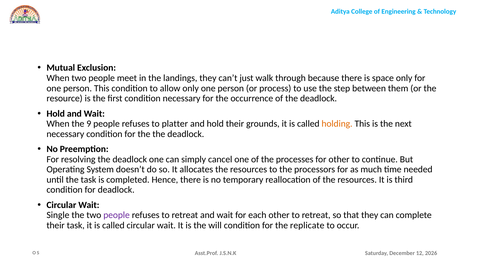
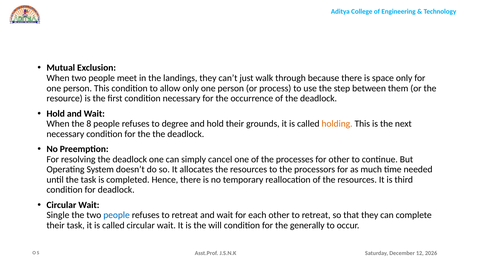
9: 9 -> 8 (89, 124)
platter: platter -> degree (175, 124)
people colour: purple -> blue (117, 215)
replicate: replicate -> generally (307, 226)
